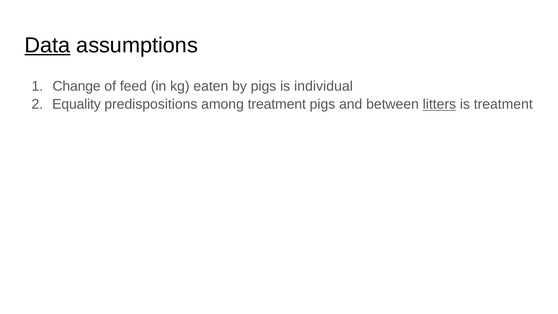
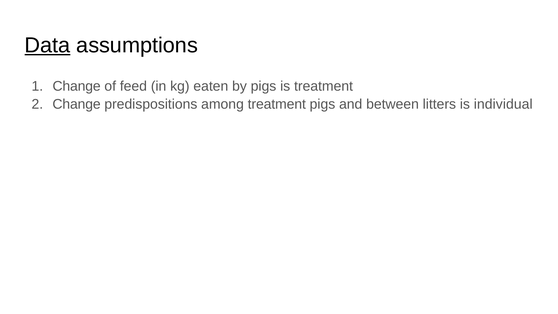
is individual: individual -> treatment (324, 86)
Equality: Equality -> Change (77, 104)
litters underline: present -> none (439, 104)
is treatment: treatment -> individual (503, 104)
